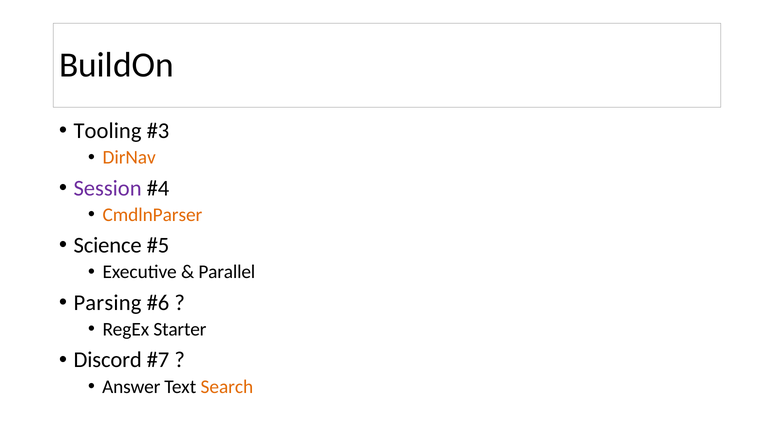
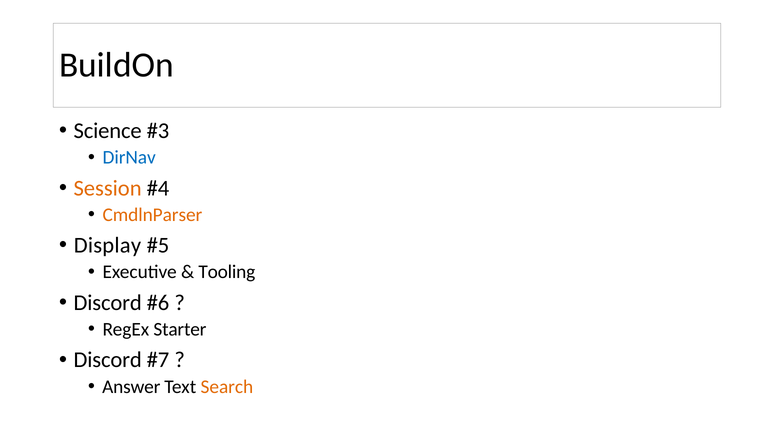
Tooling: Tooling -> Science (108, 131)
DirNav colour: orange -> blue (129, 158)
Session colour: purple -> orange (108, 188)
Science: Science -> Display (107, 246)
Parallel: Parallel -> Tooling (227, 272)
Parsing: Parsing -> Discord (108, 303)
